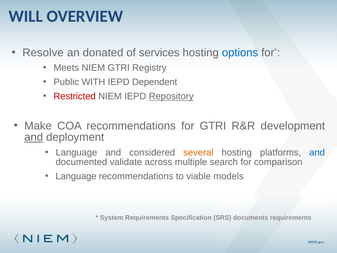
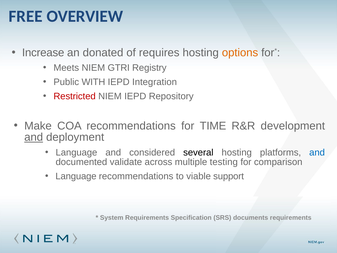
WILL: WILL -> FREE (26, 16)
Resolve: Resolve -> Increase (43, 53)
services: services -> requires (159, 53)
options colour: blue -> orange (240, 53)
Dependent: Dependent -> Integration (155, 82)
Repository underline: present -> none (171, 96)
for GTRI: GTRI -> TIME (213, 126)
several colour: orange -> black (198, 152)
search: search -> testing (224, 162)
models: models -> support (229, 176)
